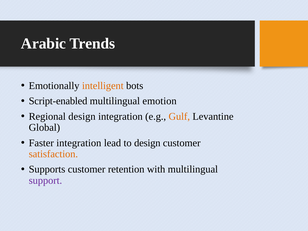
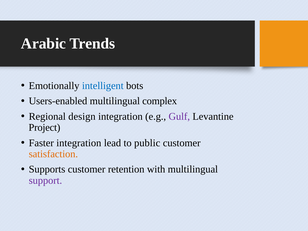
intelligent colour: orange -> blue (103, 86)
Script-enabled: Script-enabled -> Users-enabled (58, 101)
emotion: emotion -> complex (160, 101)
Gulf colour: orange -> purple (179, 116)
Global: Global -> Project (44, 128)
to design: design -> public (147, 143)
